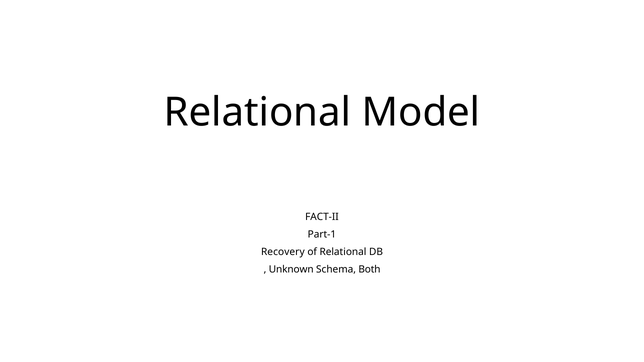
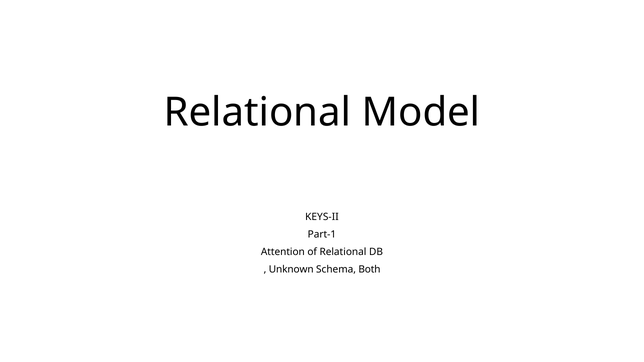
FACT-II: FACT-II -> KEYS-II (322, 217)
Recovery: Recovery -> Attention (283, 252)
